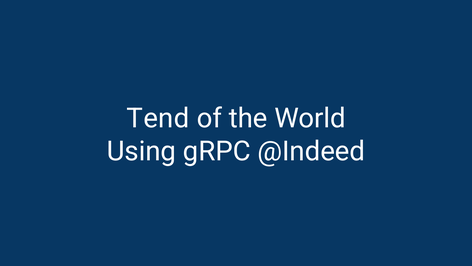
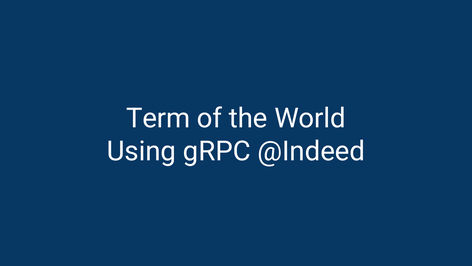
Tend: Tend -> Term (158, 118)
